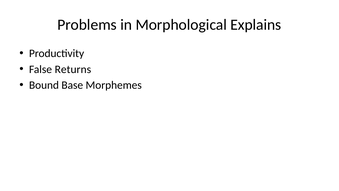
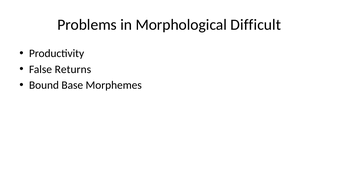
Explains: Explains -> Difficult (256, 25)
